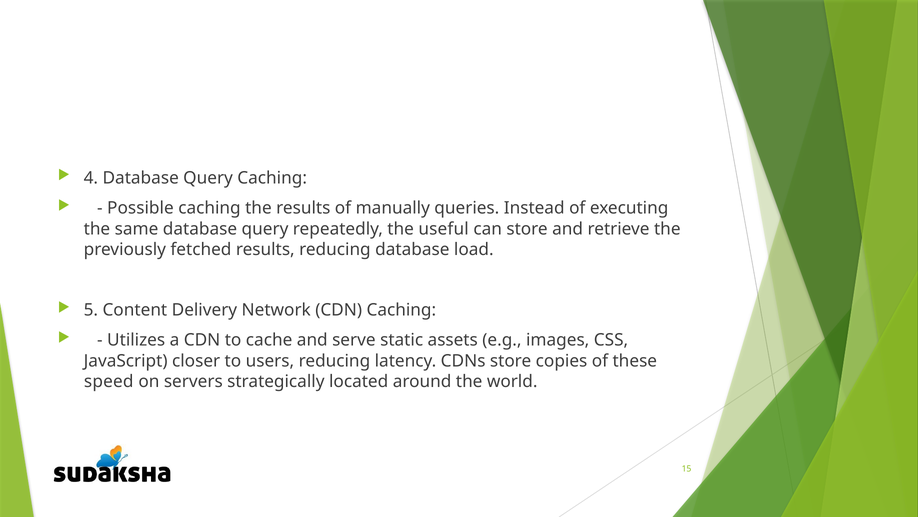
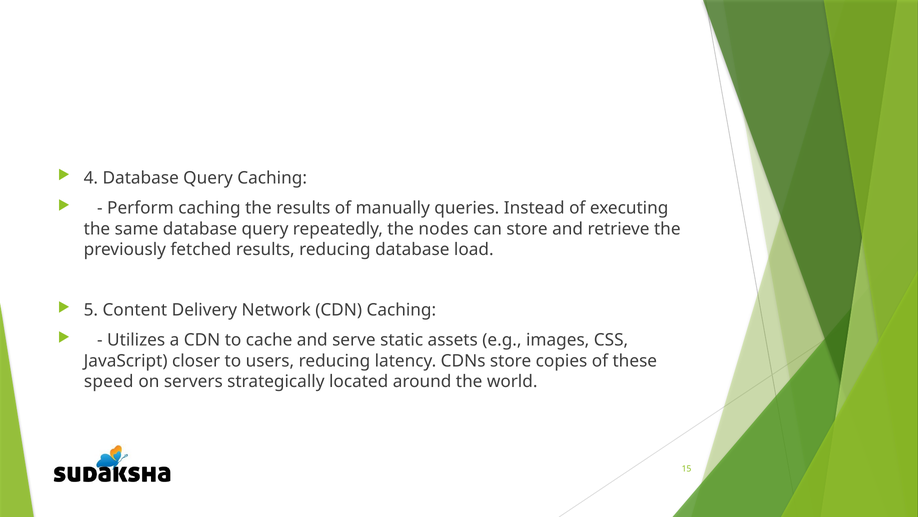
Possible: Possible -> Perform (140, 208)
useful: useful -> nodes (444, 229)
